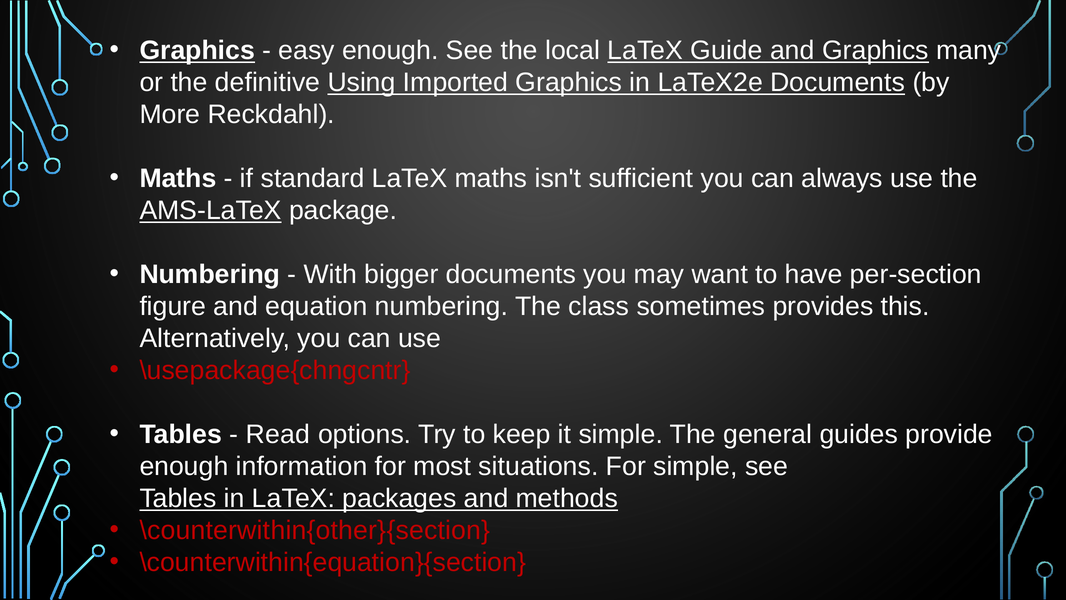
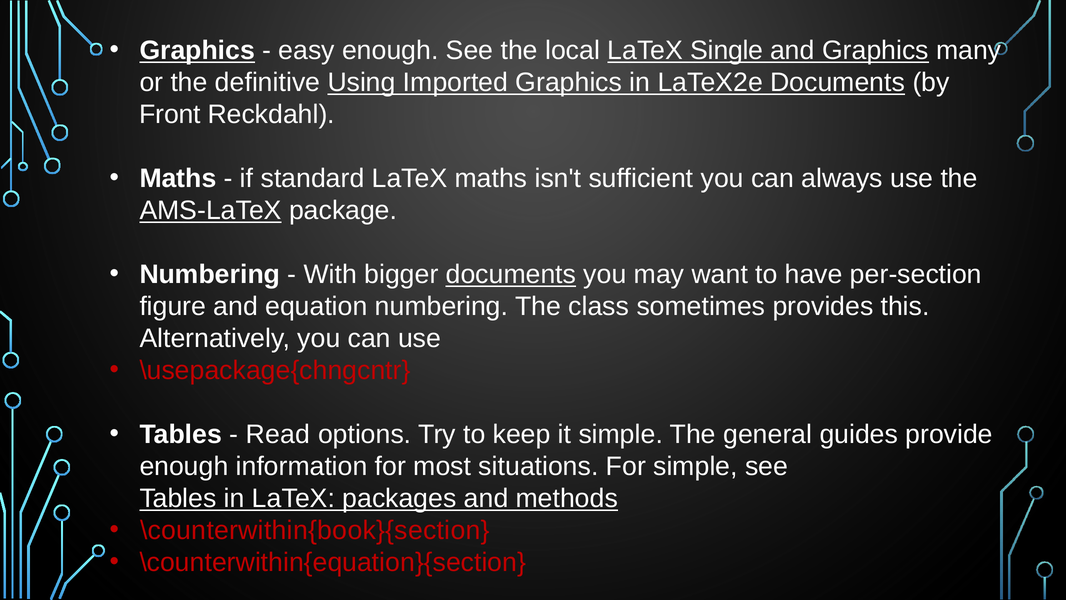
Guide: Guide -> Single (727, 51)
More: More -> Front (170, 115)
documents underline: none -> present (511, 274)
\counterwithin{other}{section: \counterwithin{other}{section -> \counterwithin{book}{section (315, 530)
